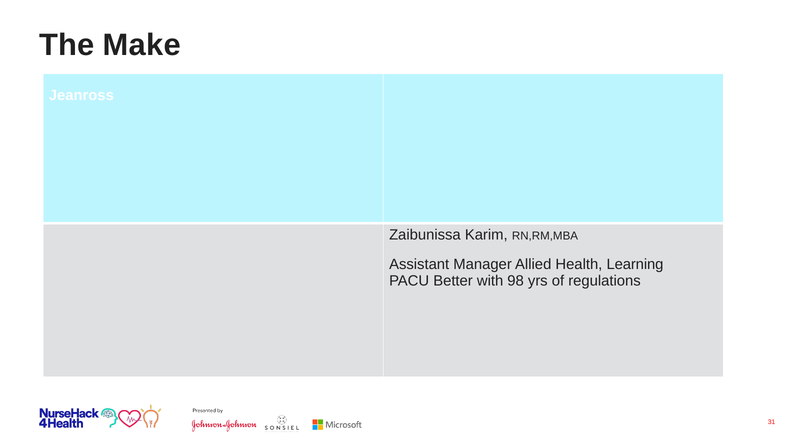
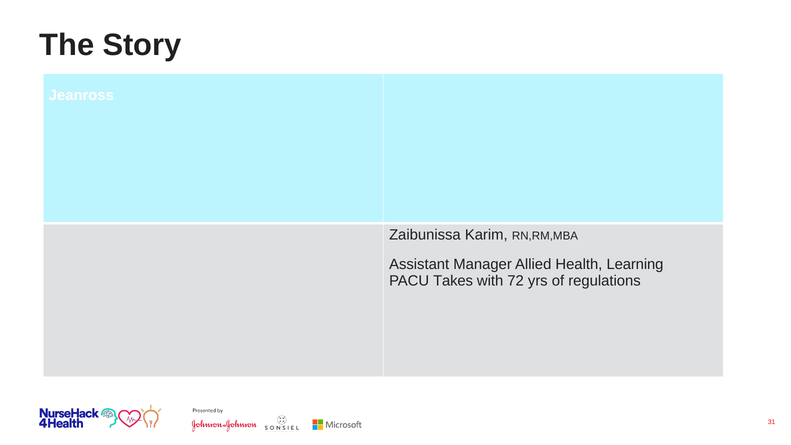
Make: Make -> Story (142, 45)
Better: Better -> Takes (453, 281)
98: 98 -> 72 (516, 281)
